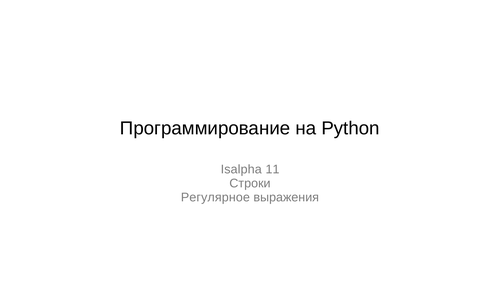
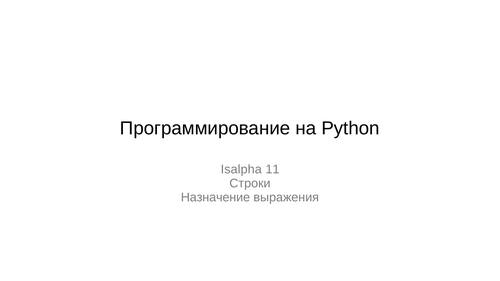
Регулярное: Регулярное -> Назначение (215, 197)
